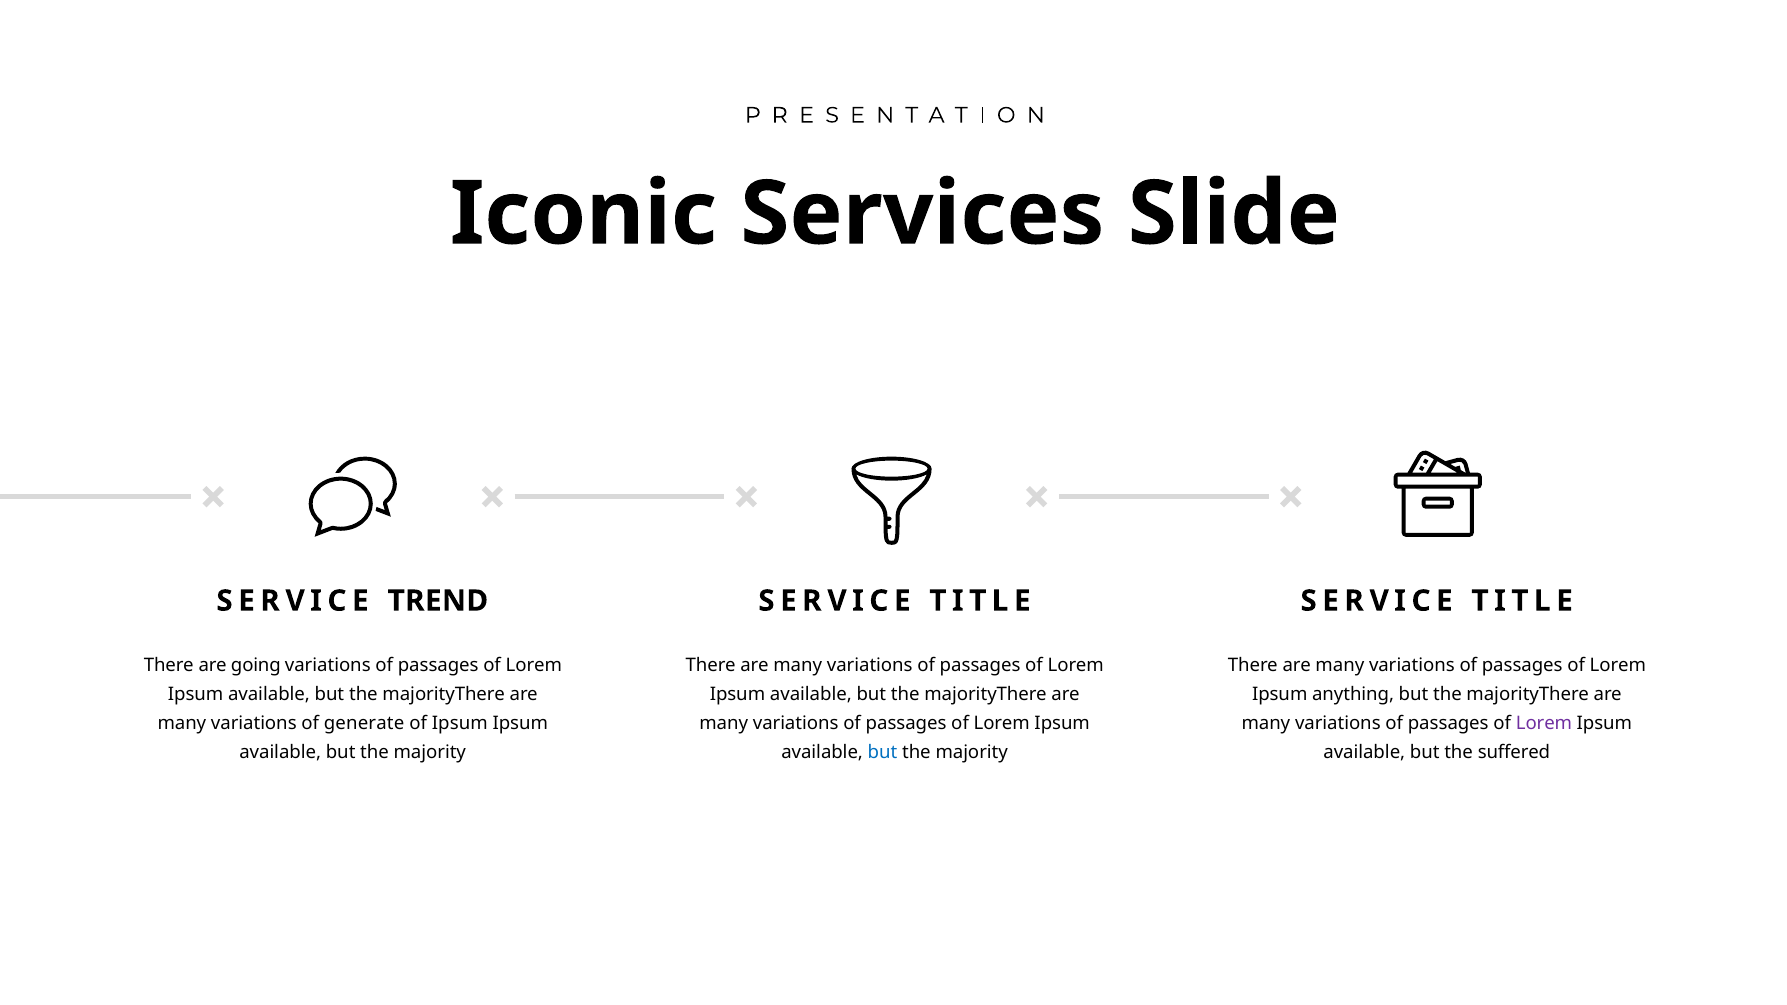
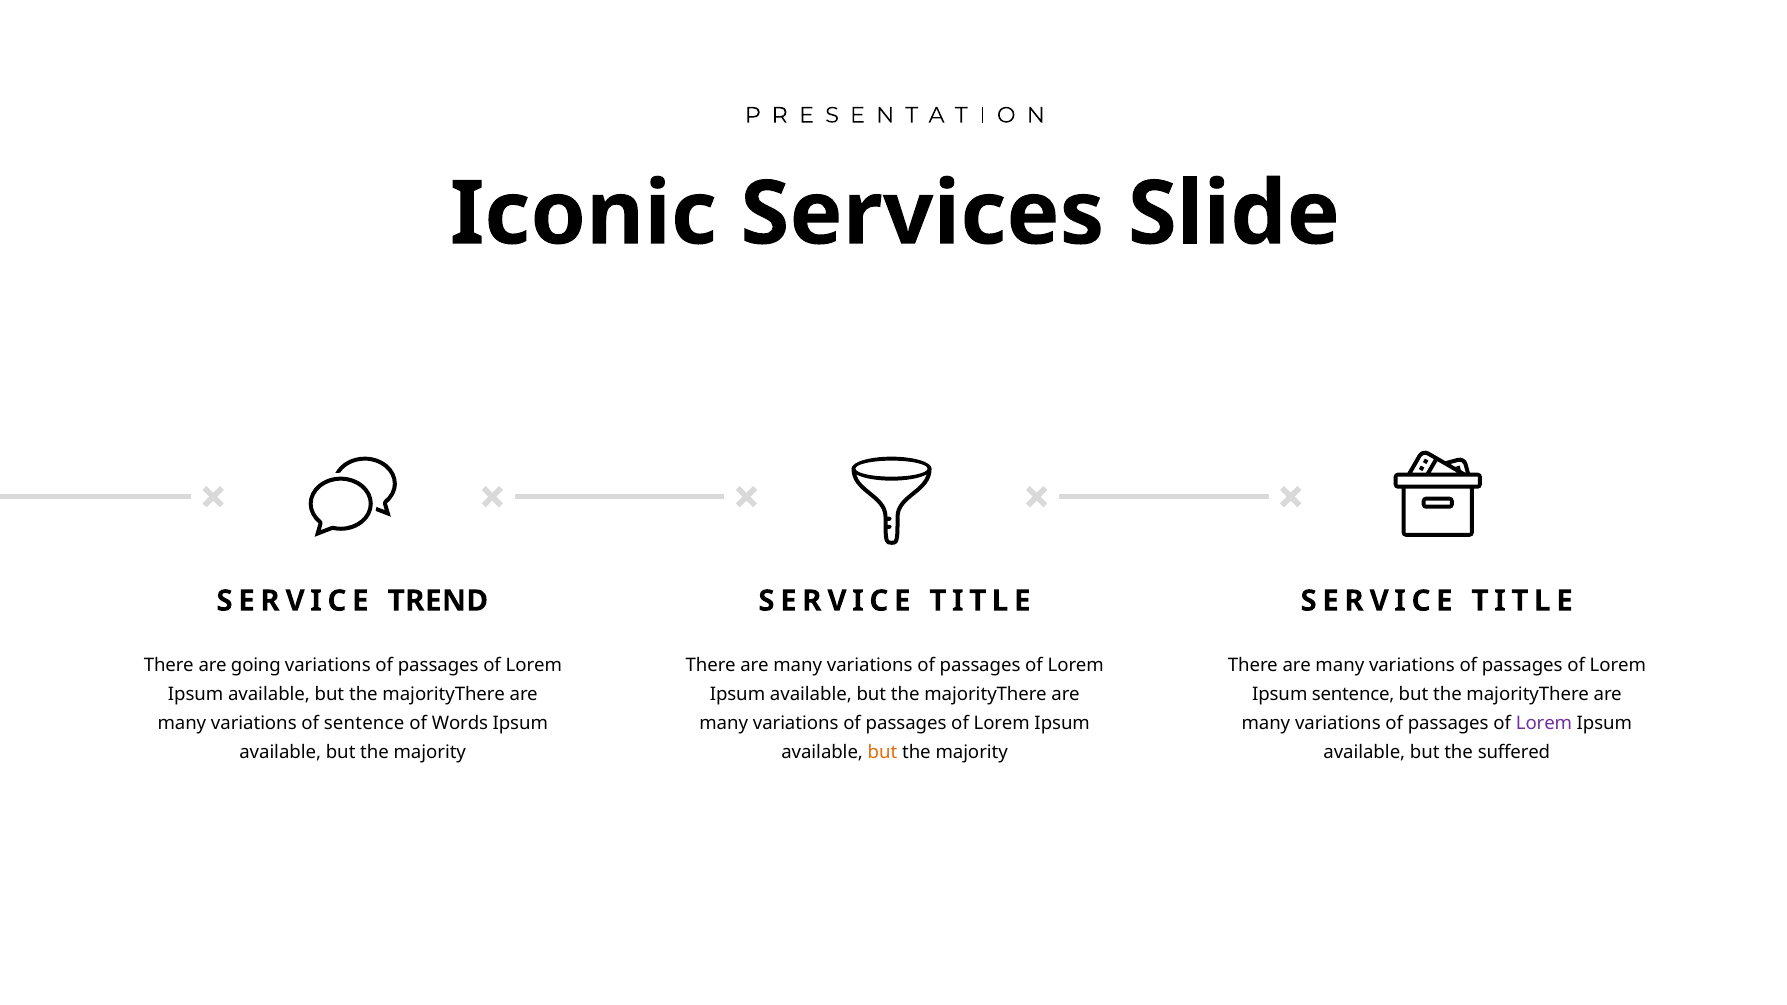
Ipsum anything: anything -> sentence (1353, 695)
of generate: generate -> sentence (364, 724)
of Ipsum: Ipsum -> Words (460, 724)
but colour: blue -> orange (883, 753)
